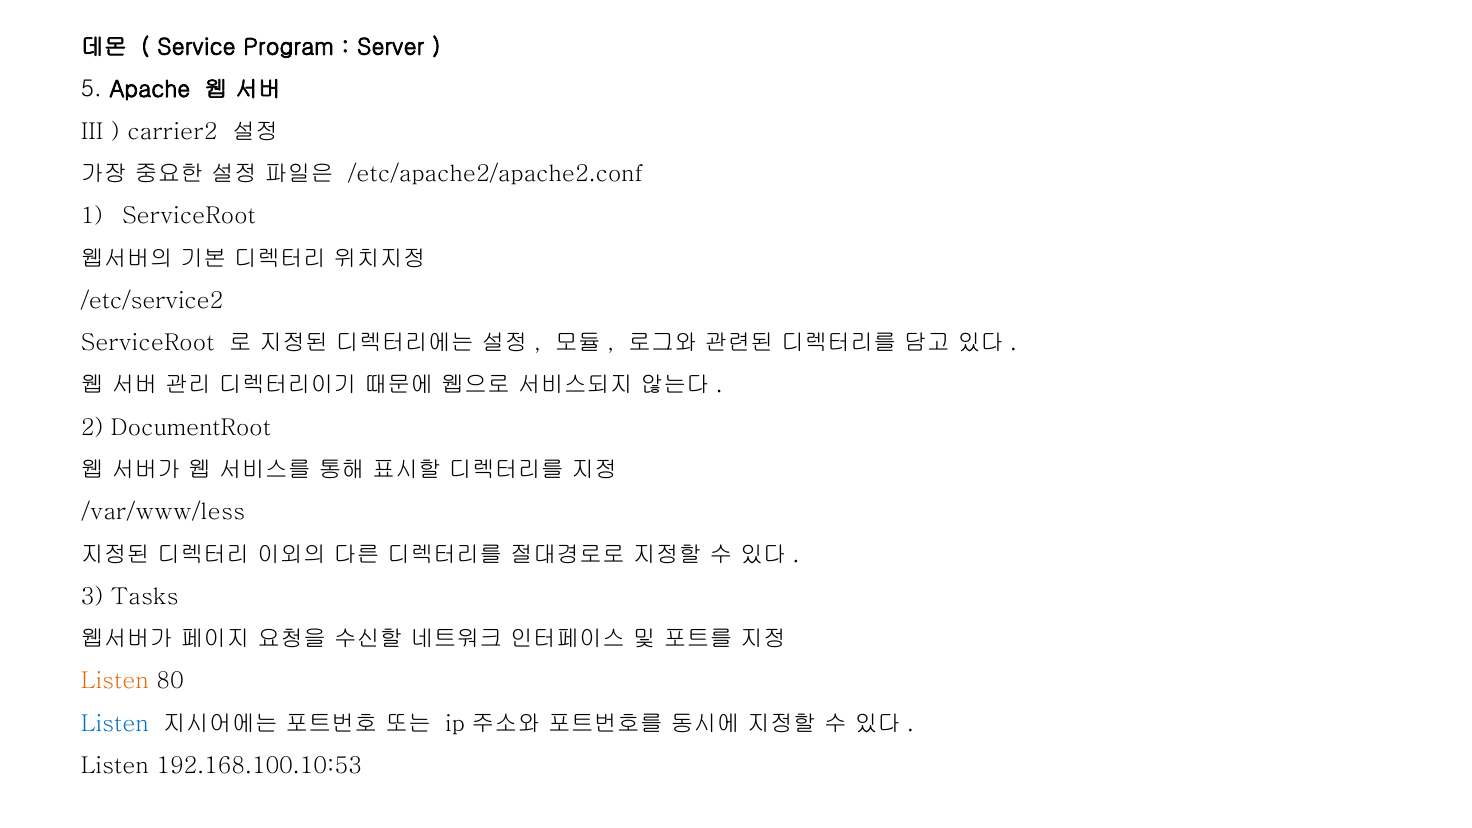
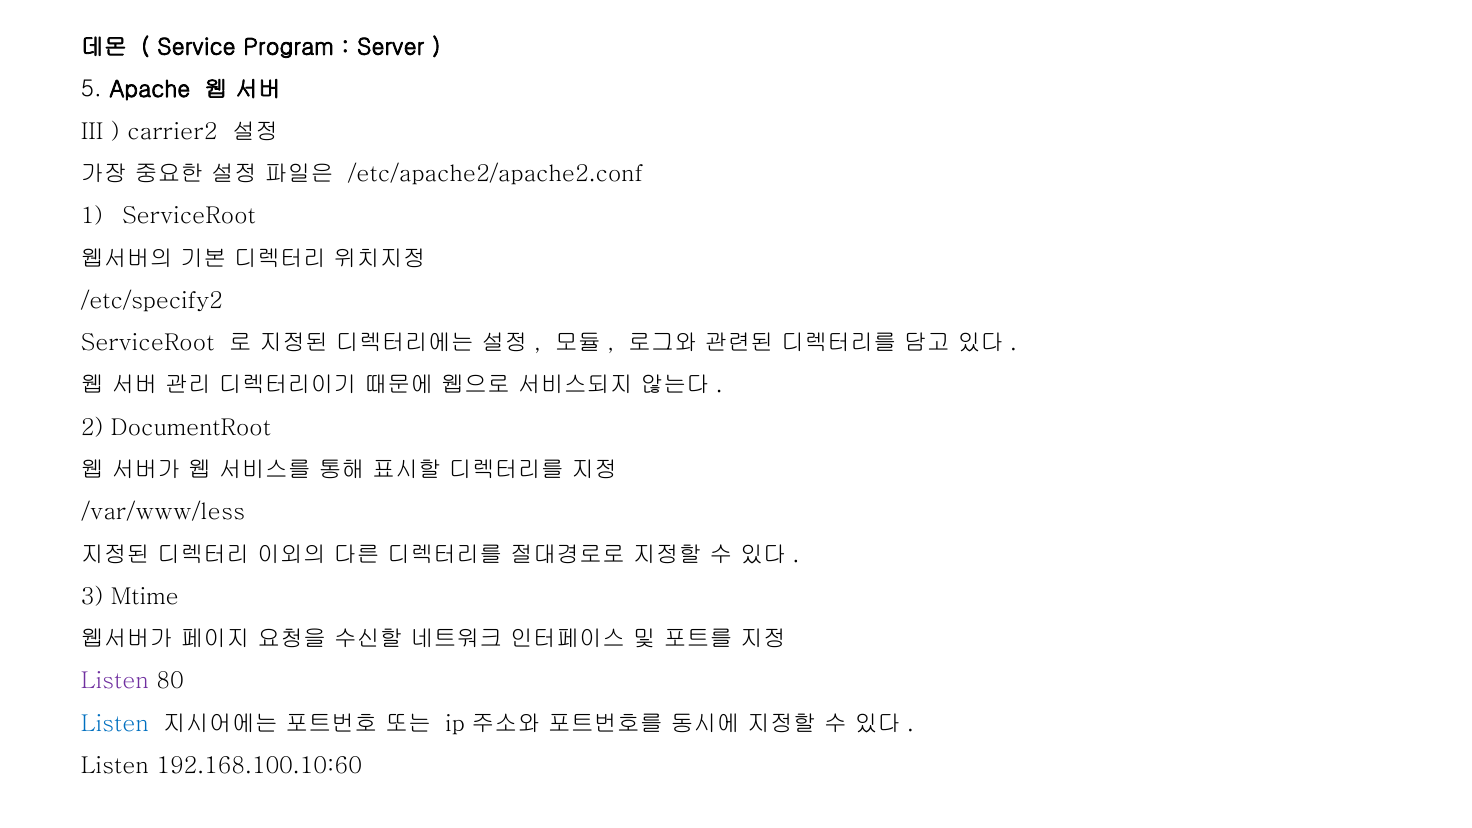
/etc/service2: /etc/service2 -> /etc/specify2 (152, 301)
Tasks: Tasks -> Mtime (145, 597)
Listen colour: orange -> purple (115, 681)
192.168.100.10:53: 192.168.100.10:53 -> 192.168.100.10:60 (259, 766)
